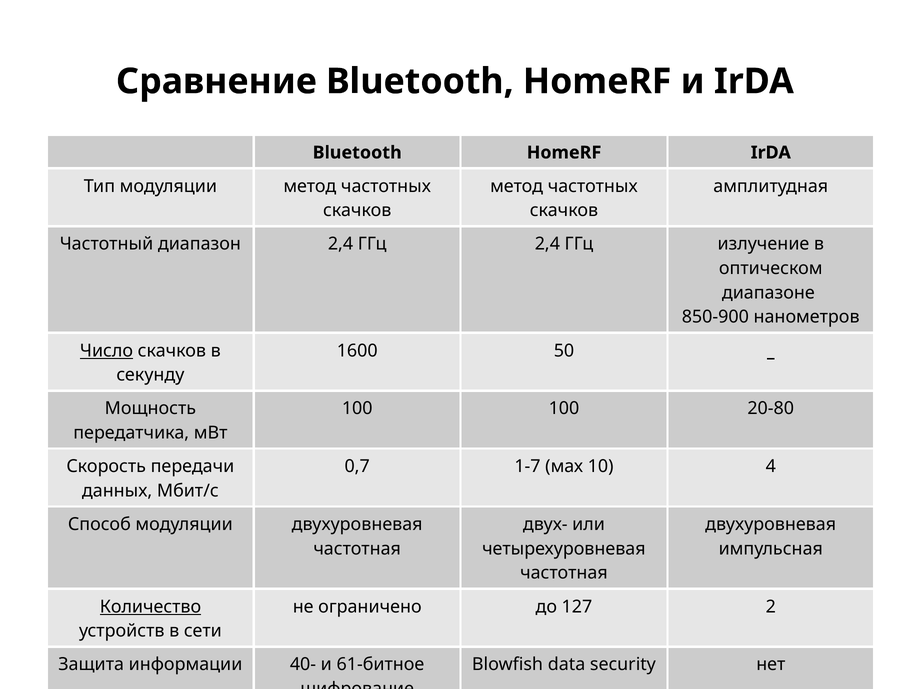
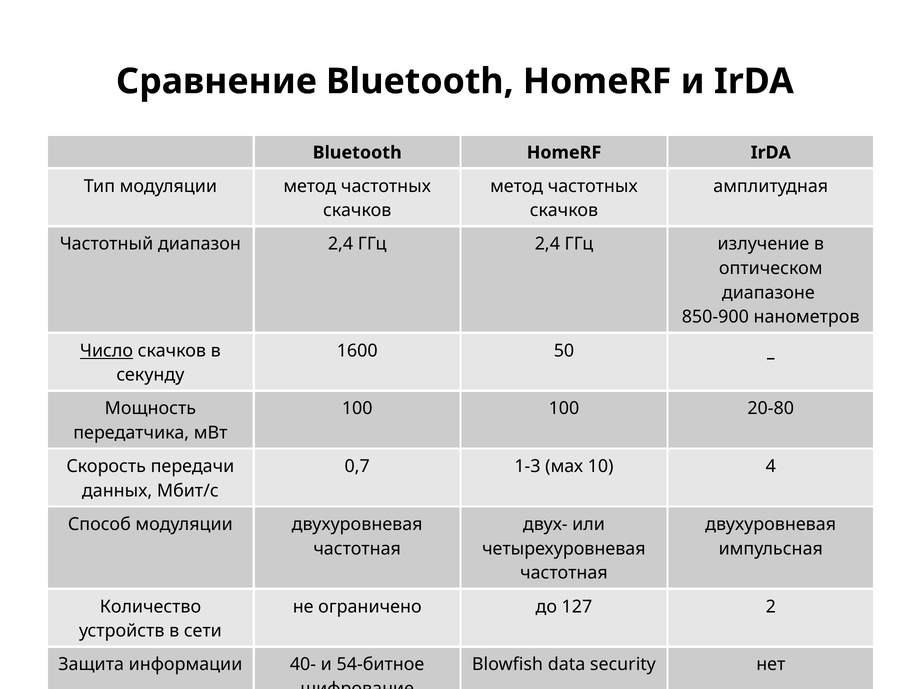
1-7: 1-7 -> 1-3 (527, 467)
Количество underline: present -> none (150, 607)
61-битное: 61-битное -> 54-битное (380, 665)
